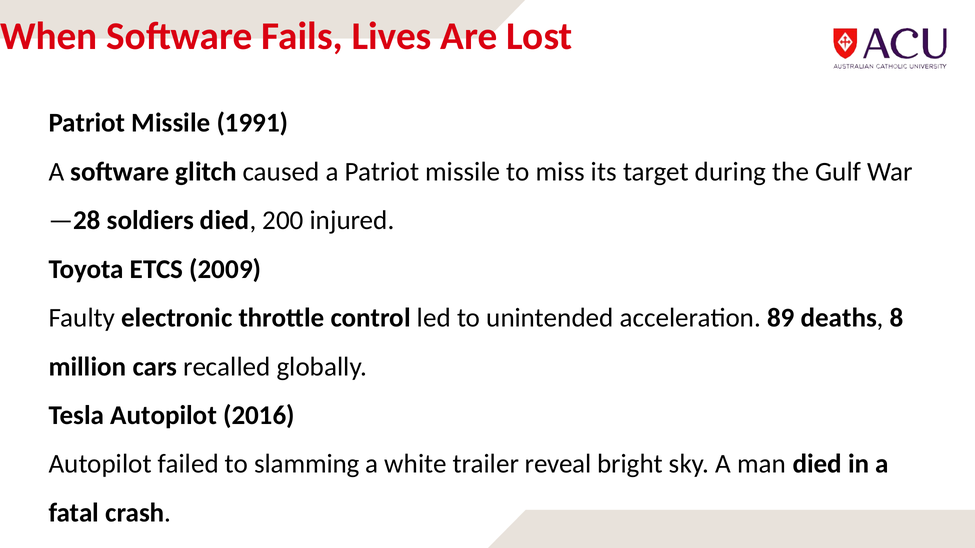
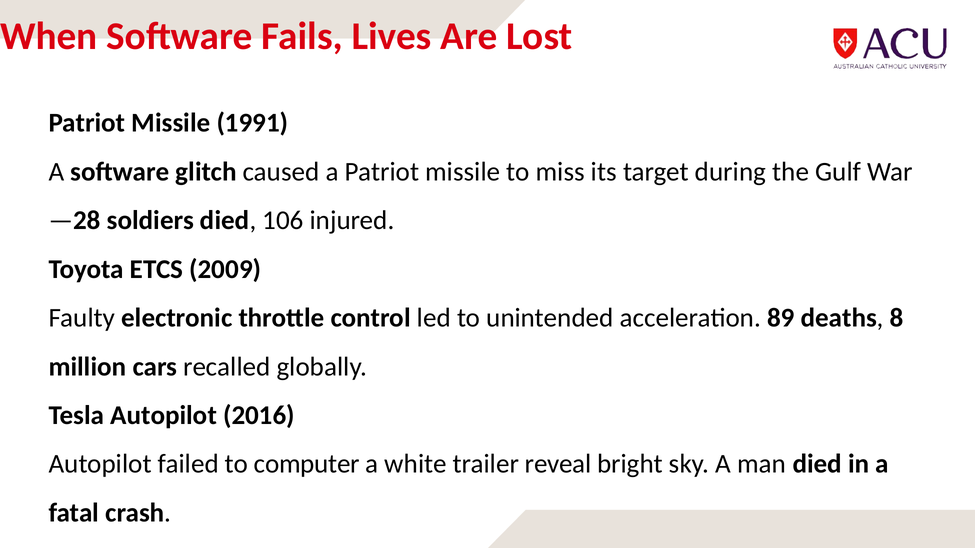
200: 200 -> 106 (283, 221)
slamming: slamming -> computer (307, 464)
